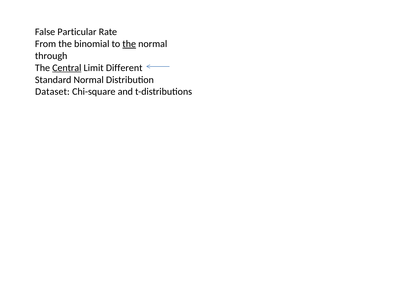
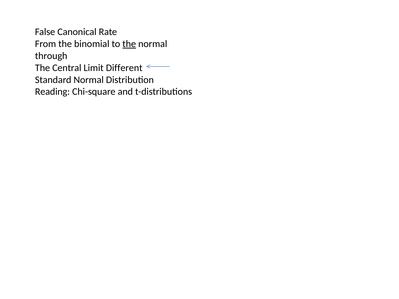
Particular: Particular -> Canonical (77, 32)
Central underline: present -> none (67, 68)
Dataset: Dataset -> Reading (52, 92)
